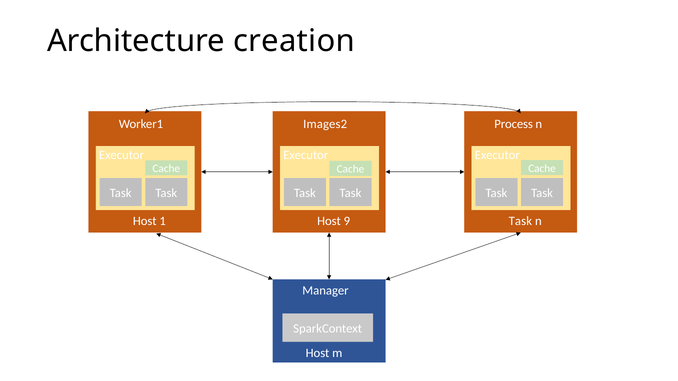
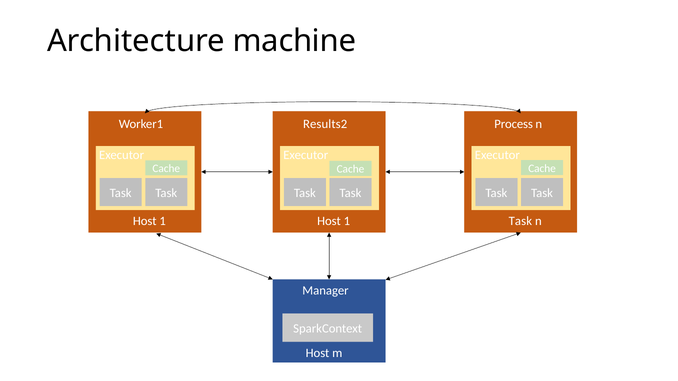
creation: creation -> machine (294, 41)
Images2: Images2 -> Results2 (325, 124)
9: 9 -> 1 (347, 221)
